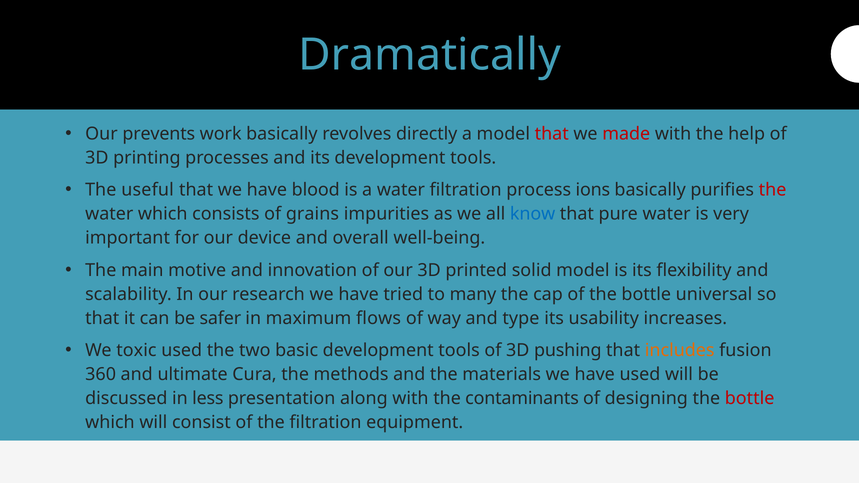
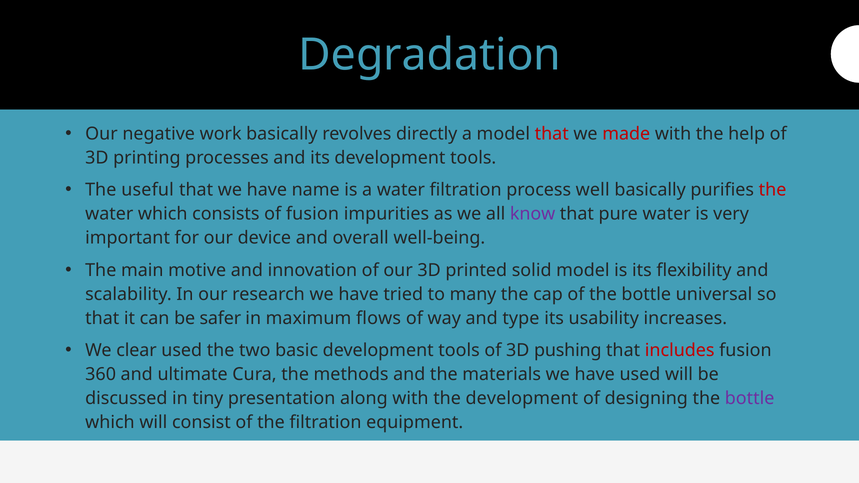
Dramatically: Dramatically -> Degradation (430, 55)
prevents: prevents -> negative (159, 134)
blood: blood -> name (316, 190)
ions: ions -> well (593, 190)
of grains: grains -> fusion (312, 214)
know colour: blue -> purple (533, 214)
toxic: toxic -> clear (137, 350)
includes colour: orange -> red (680, 350)
less: less -> tiny (208, 399)
the contaminants: contaminants -> development (522, 399)
bottle colour: red -> purple (750, 399)
